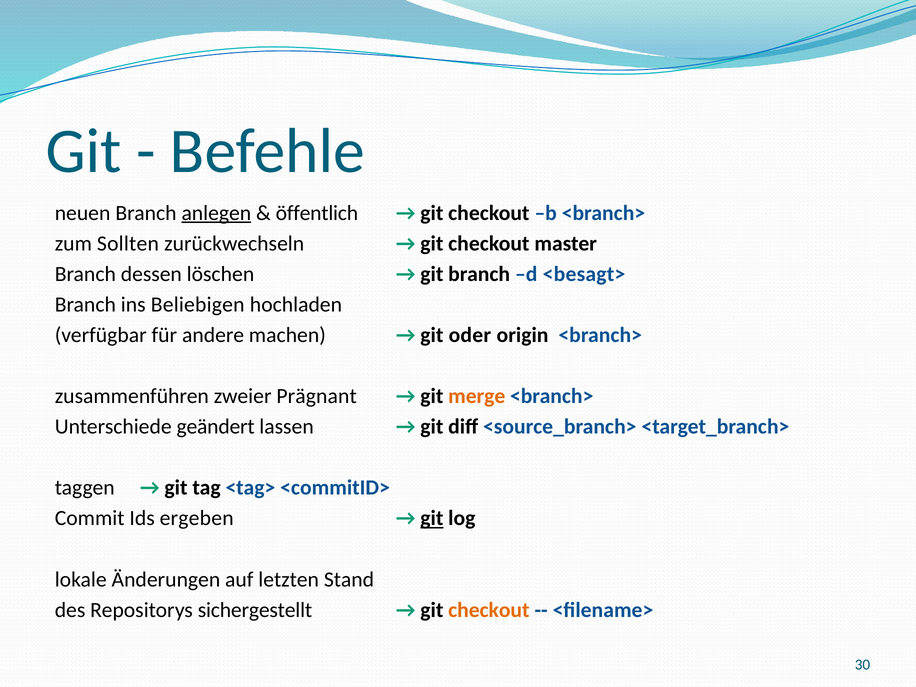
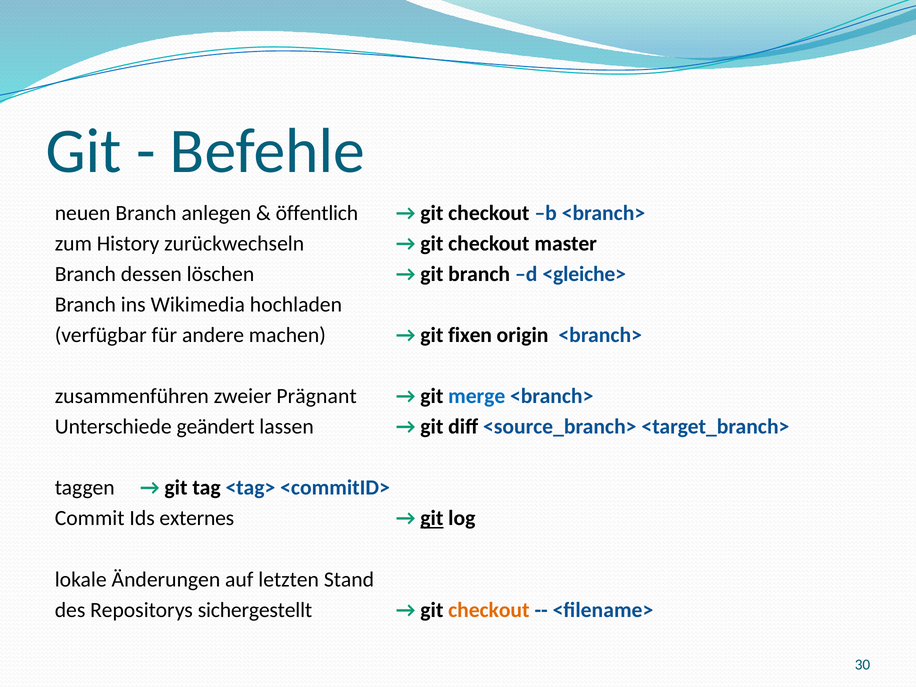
anlegen underline: present -> none (216, 213)
Sollten: Sollten -> History (128, 243)
<besagt>: <besagt> -> <gleiche> (584, 274)
Beliebigen: Beliebigen -> Wikimedia (198, 305)
oder: oder -> fixen (470, 335)
merge colour: orange -> blue (477, 396)
ergeben: ergeben -> externes (197, 518)
